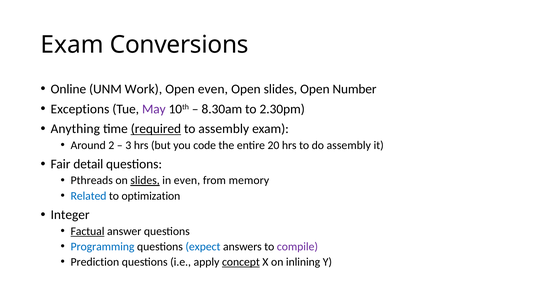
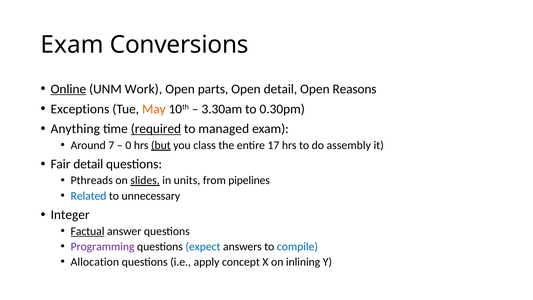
Online underline: none -> present (68, 89)
Open even: even -> parts (213, 89)
Open slides: slides -> detail (280, 89)
Number: Number -> Reasons (355, 89)
May colour: purple -> orange (154, 109)
8.30am: 8.30am -> 3.30am (222, 109)
2.30pm: 2.30pm -> 0.30pm (282, 109)
to assembly: assembly -> managed (224, 129)
2: 2 -> 7 (111, 145)
3: 3 -> 0 (128, 145)
but underline: none -> present (161, 145)
code: code -> class (205, 145)
20: 20 -> 17 (273, 145)
in even: even -> units (187, 180)
memory: memory -> pipelines (249, 180)
optimization: optimization -> unnecessary (151, 196)
Programming colour: blue -> purple (103, 246)
compile colour: purple -> blue (297, 246)
Prediction: Prediction -> Allocation (95, 262)
concept underline: present -> none (241, 262)
